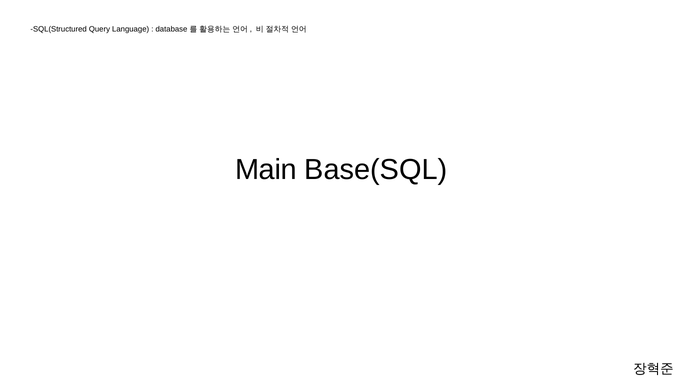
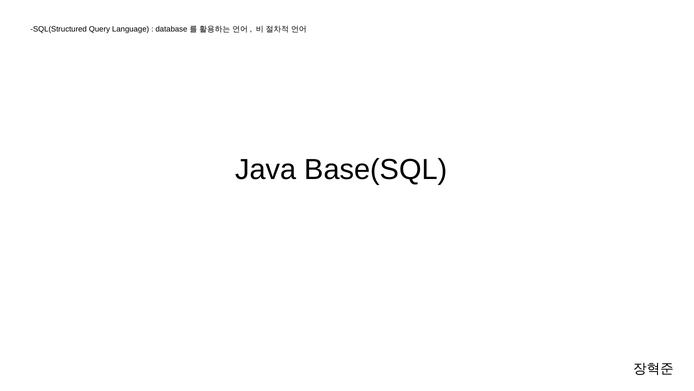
Main: Main -> Java (266, 169)
